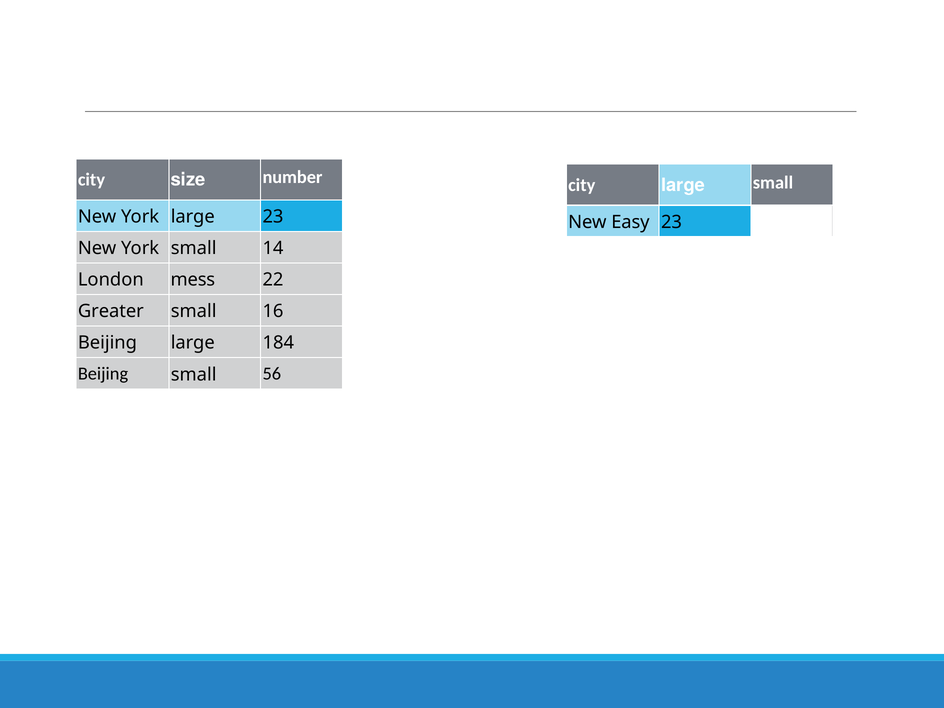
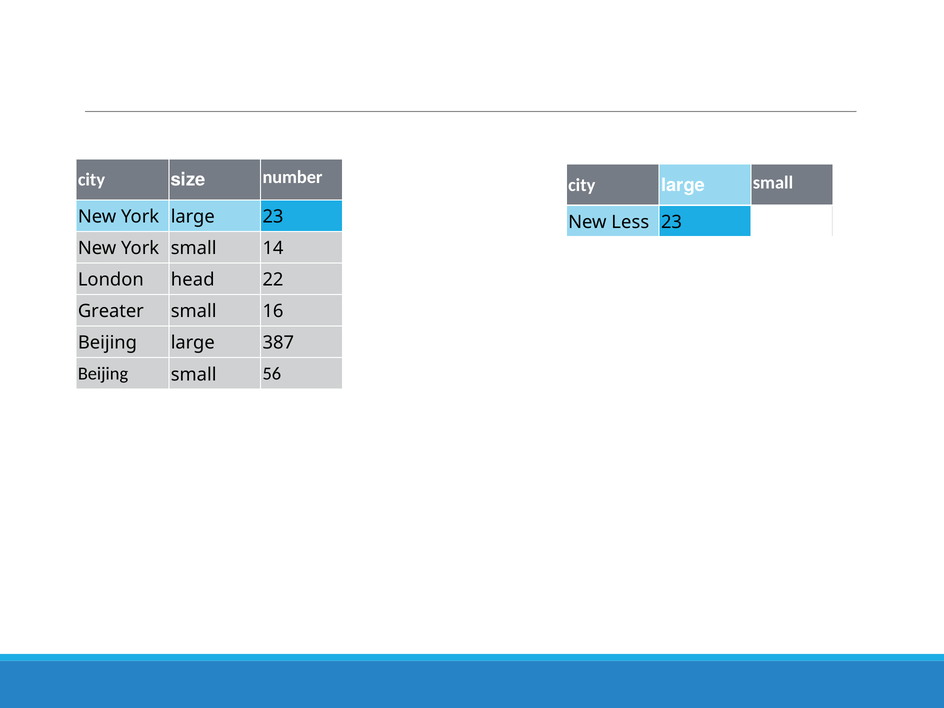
Easy: Easy -> Less (630, 222)
mess: mess -> head (193, 280)
184: 184 -> 387 (278, 343)
